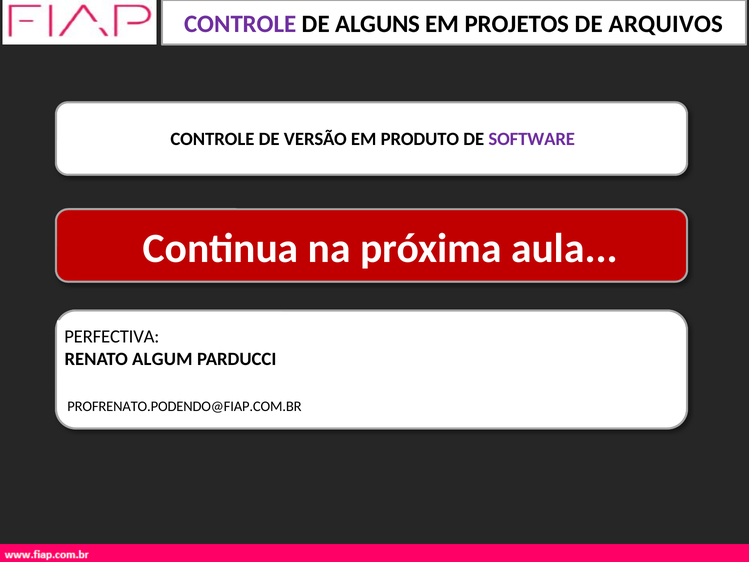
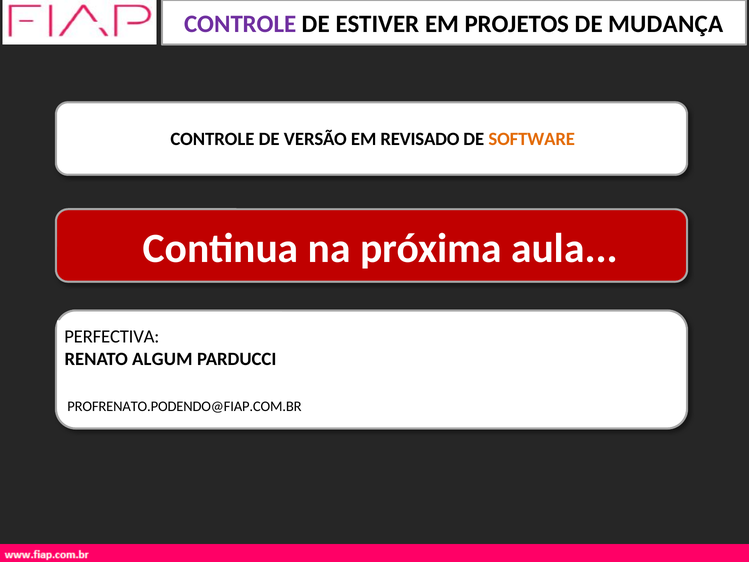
ALGUNS: ALGUNS -> ESTIVER (377, 24)
ARQUIVOS: ARQUIVOS -> MUDANÇA (666, 24)
PRODUTO: PRODUTO -> REVISADO (420, 139)
SOFTWARE colour: purple -> orange (532, 139)
